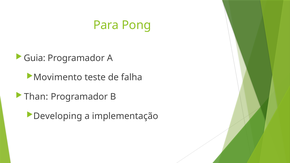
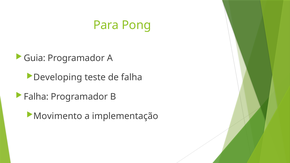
Movimento: Movimento -> Developing (58, 77)
Than: Than -> Falha (36, 97)
Developing: Developing -> Movimento (58, 116)
